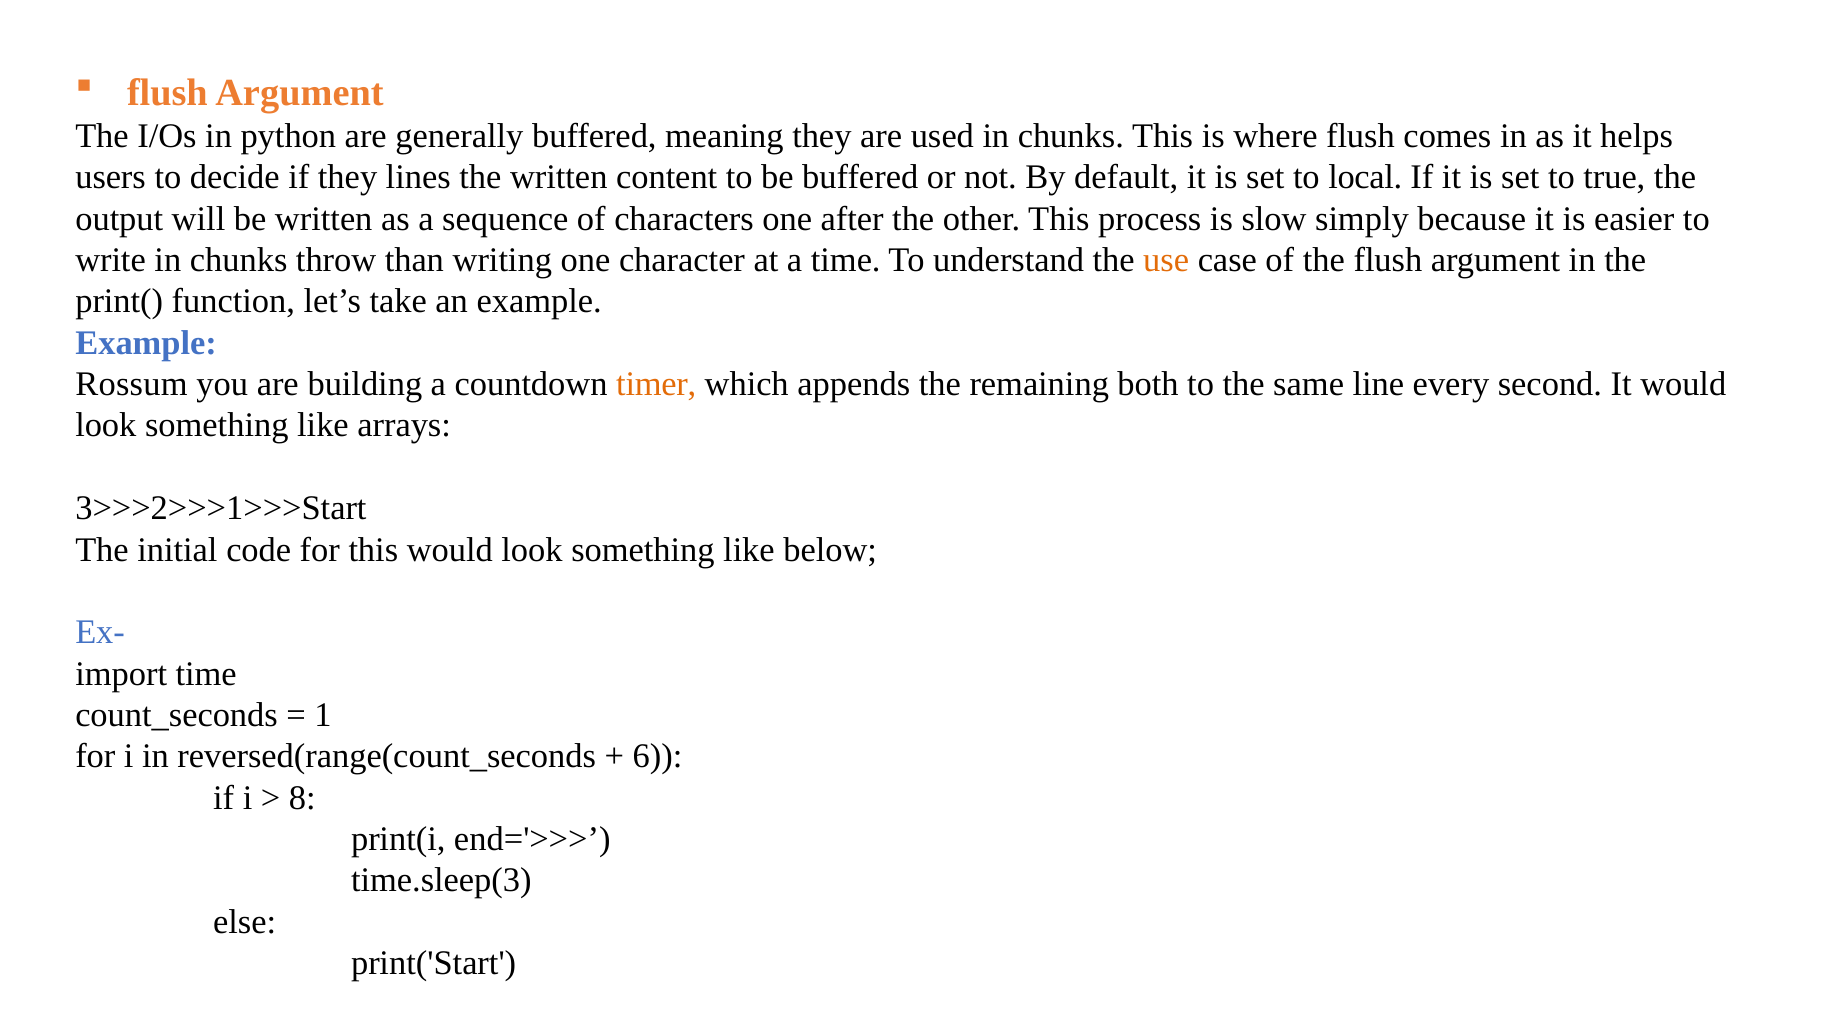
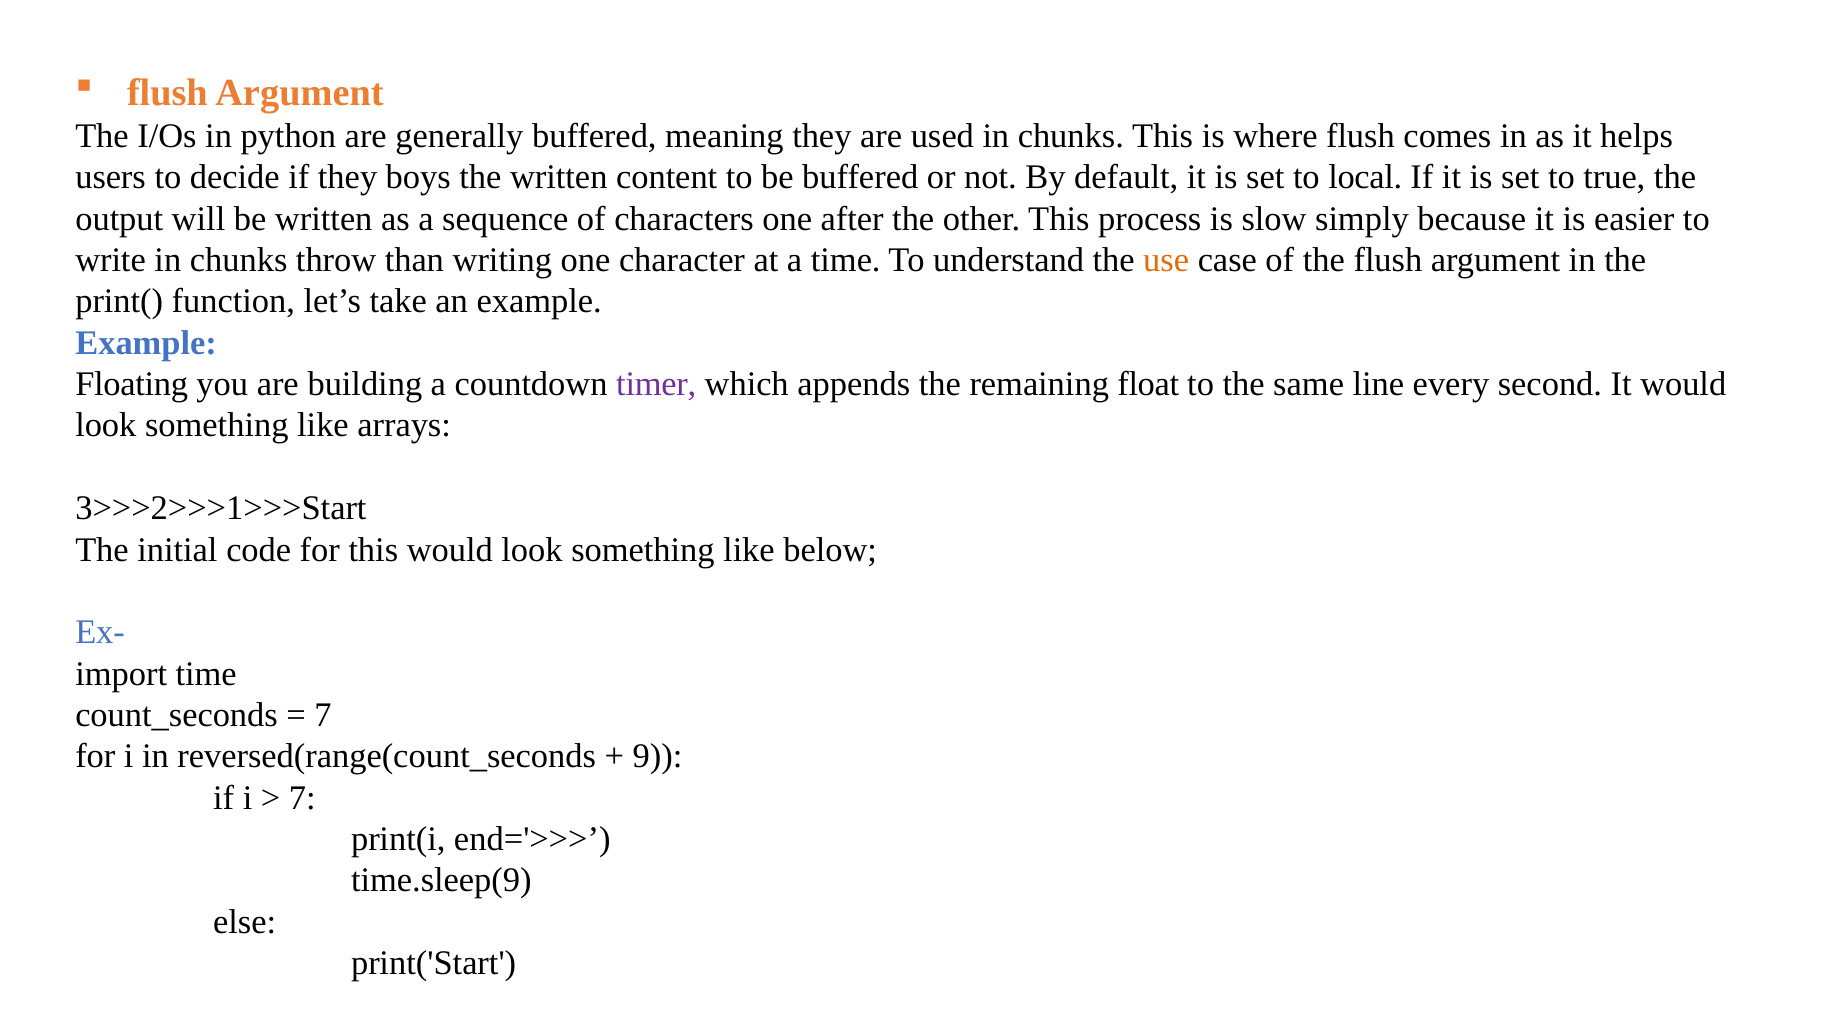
lines: lines -> boys (418, 177)
Rossum: Rossum -> Floating (132, 384)
timer colour: orange -> purple (656, 384)
both: both -> float (1148, 384)
1: 1 -> 7 (323, 715)
6: 6 -> 9 (657, 756)
8: 8 -> 7 (302, 798)
time.sleep(3: time.sleep(3 -> time.sleep(9 (441, 880)
